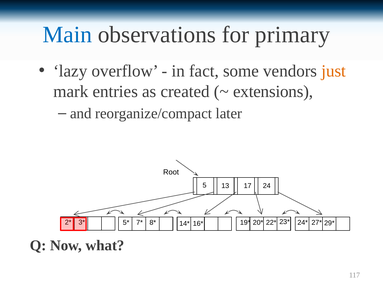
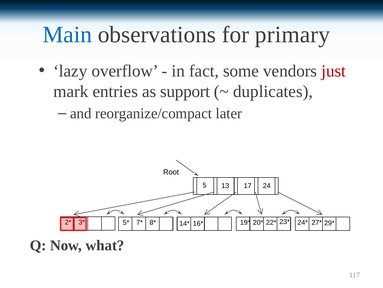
just colour: orange -> red (334, 71)
created: created -> support (185, 91)
extensions: extensions -> duplicates (273, 91)
